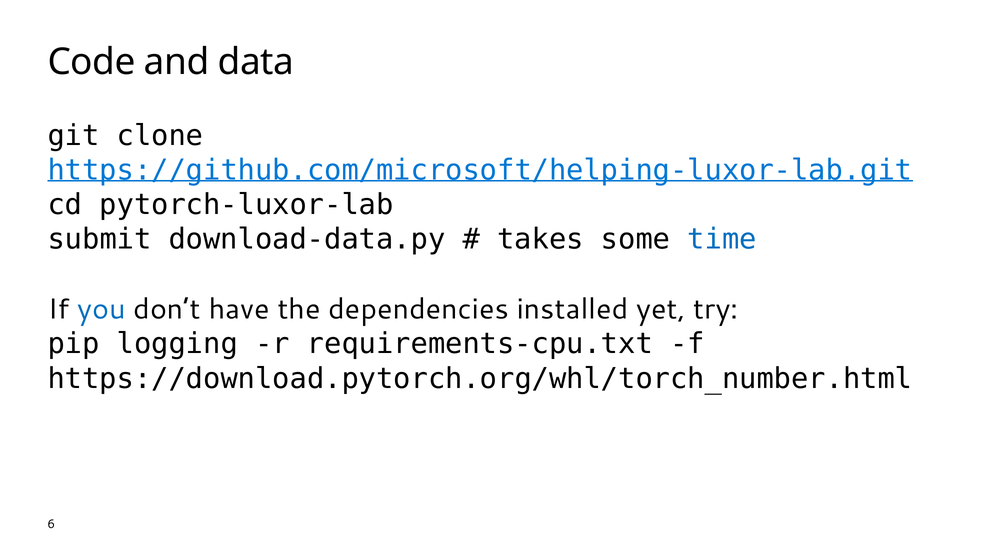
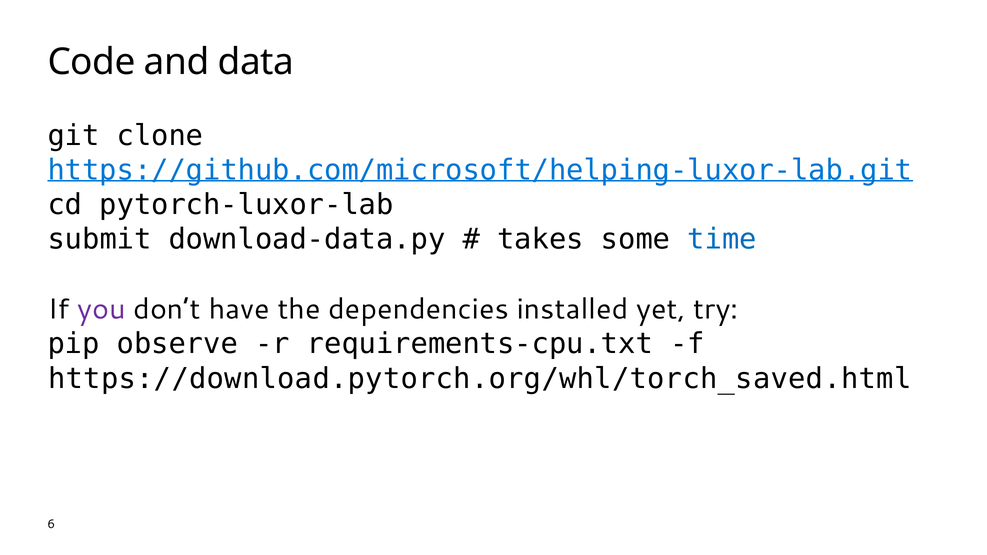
you colour: blue -> purple (101, 310)
logging: logging -> observe (177, 344)
https://download.pytorch.org/whl/torch_number.html: https://download.pytorch.org/whl/torch_number.html -> https://download.pytorch.org/whl/torch_saved.html (480, 379)
